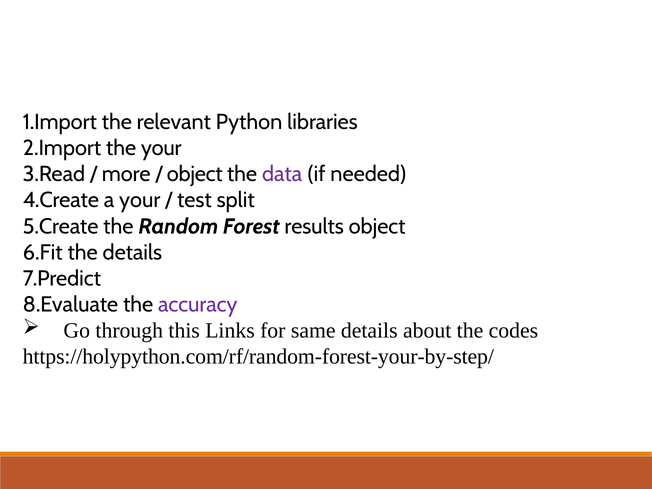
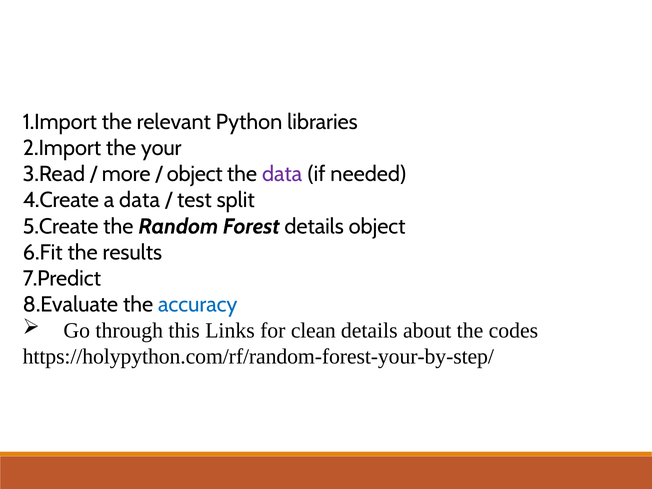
a your: your -> data (140, 200)
Forest results: results -> details (314, 226)
the details: details -> results (132, 252)
accuracy colour: purple -> blue (198, 305)
same: same -> clean (313, 331)
